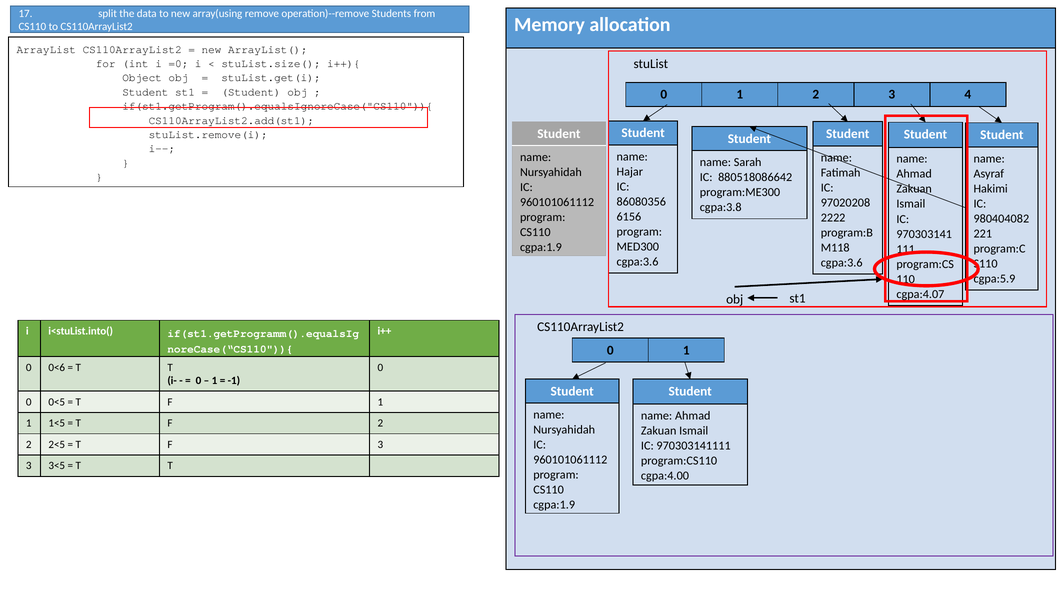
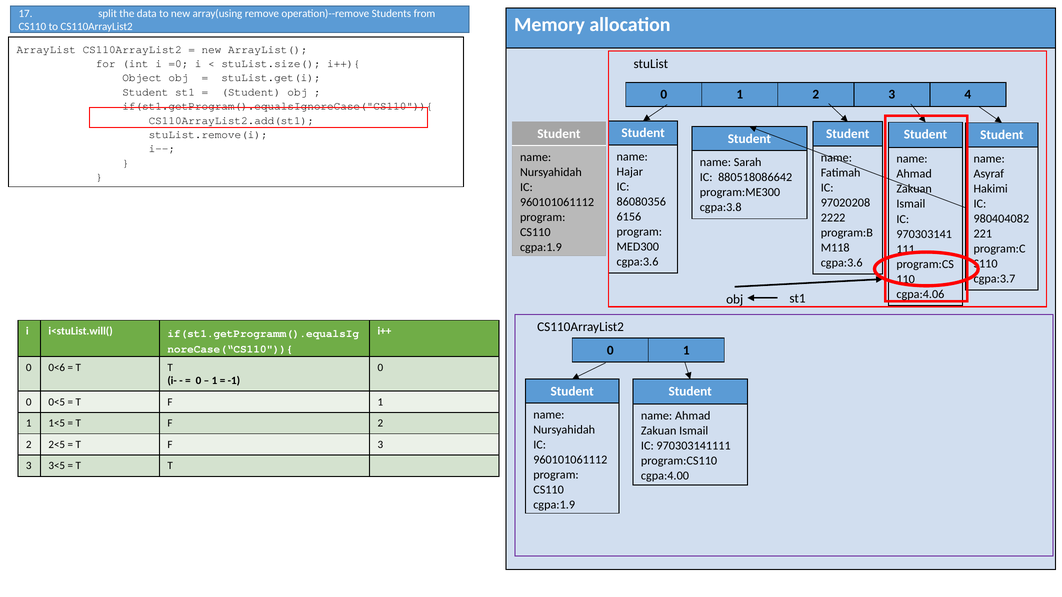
cgpa:5.9: cgpa:5.9 -> cgpa:3.7 (994, 279)
cgpa:4.07: cgpa:4.07 -> cgpa:4.06 (920, 294)
i<stuList.into(: i<stuList.into( -> i<stuList.will( (81, 331)
